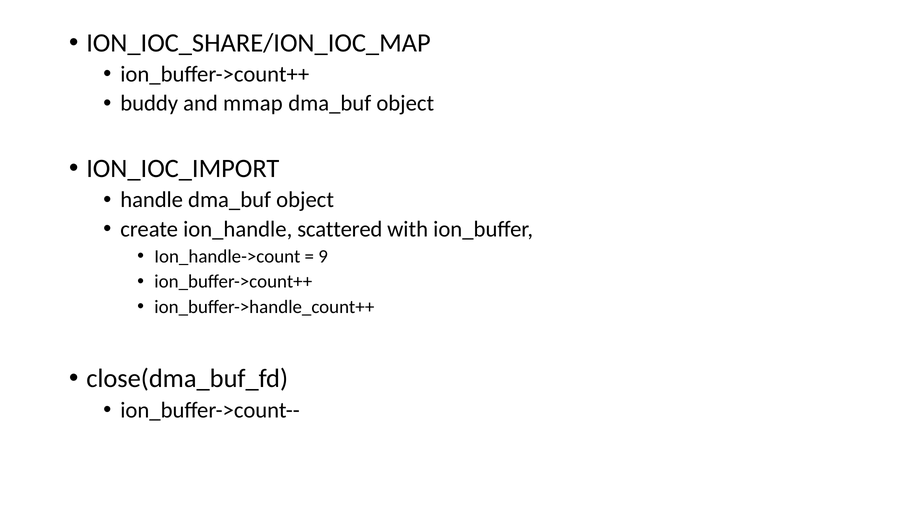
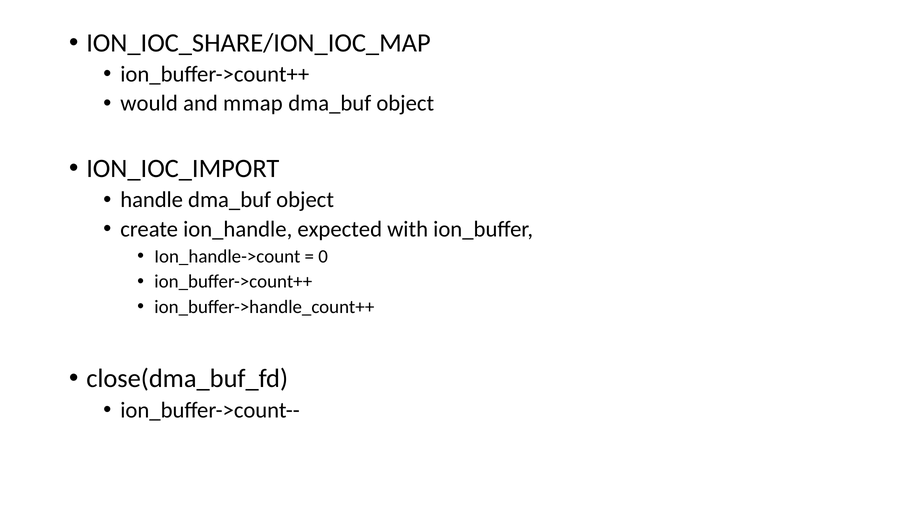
buddy: buddy -> would (149, 103)
scattered: scattered -> expected (340, 229)
9: 9 -> 0 (323, 256)
